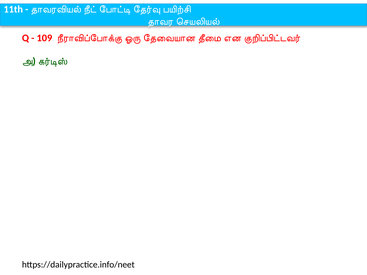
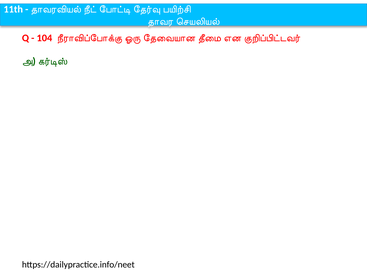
109: 109 -> 104 (44, 38)
